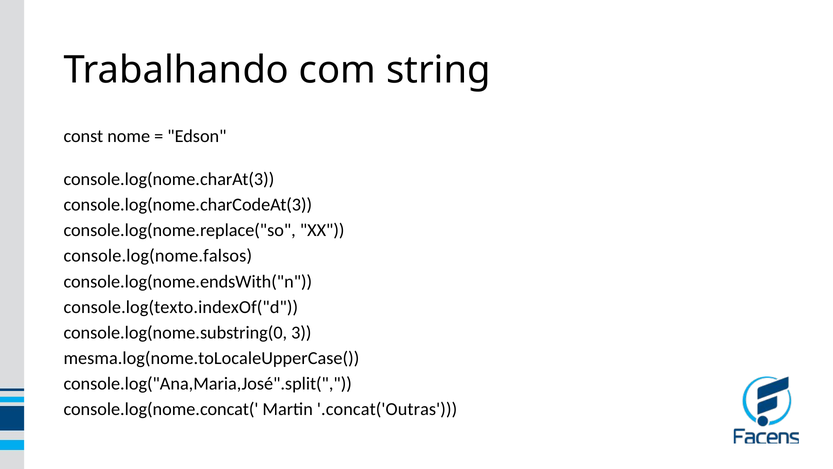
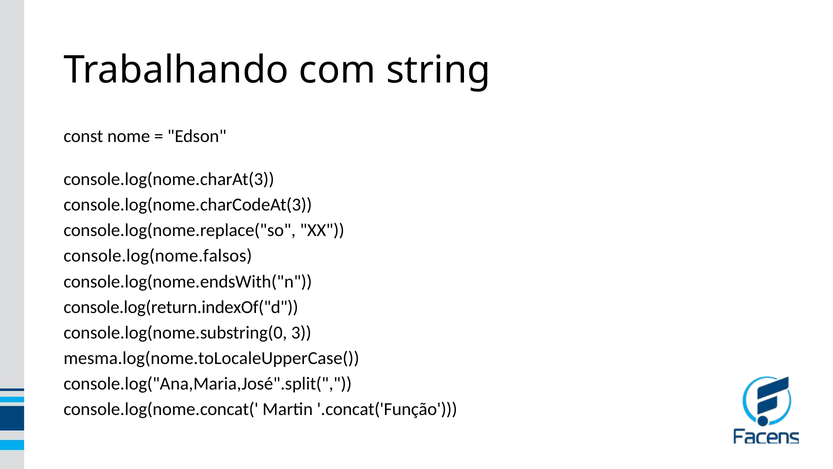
console.log(texto.indexOf("d: console.log(texto.indexOf("d -> console.log(return.indexOf("d (181, 307)
.concat('Outras: .concat('Outras -> .concat('Função (387, 409)
